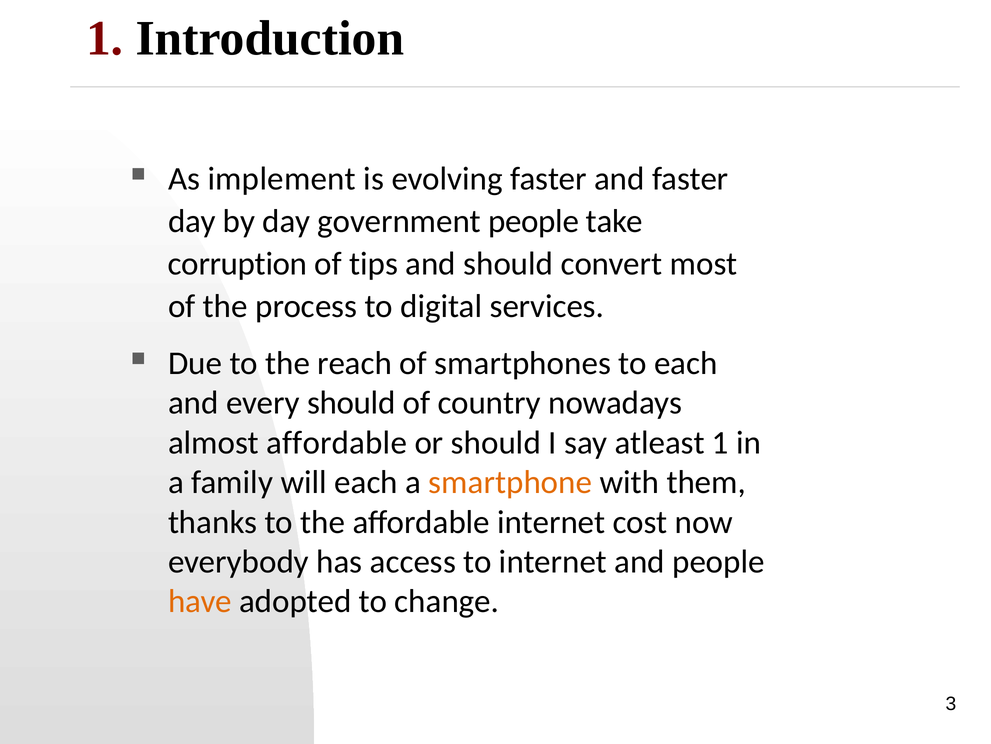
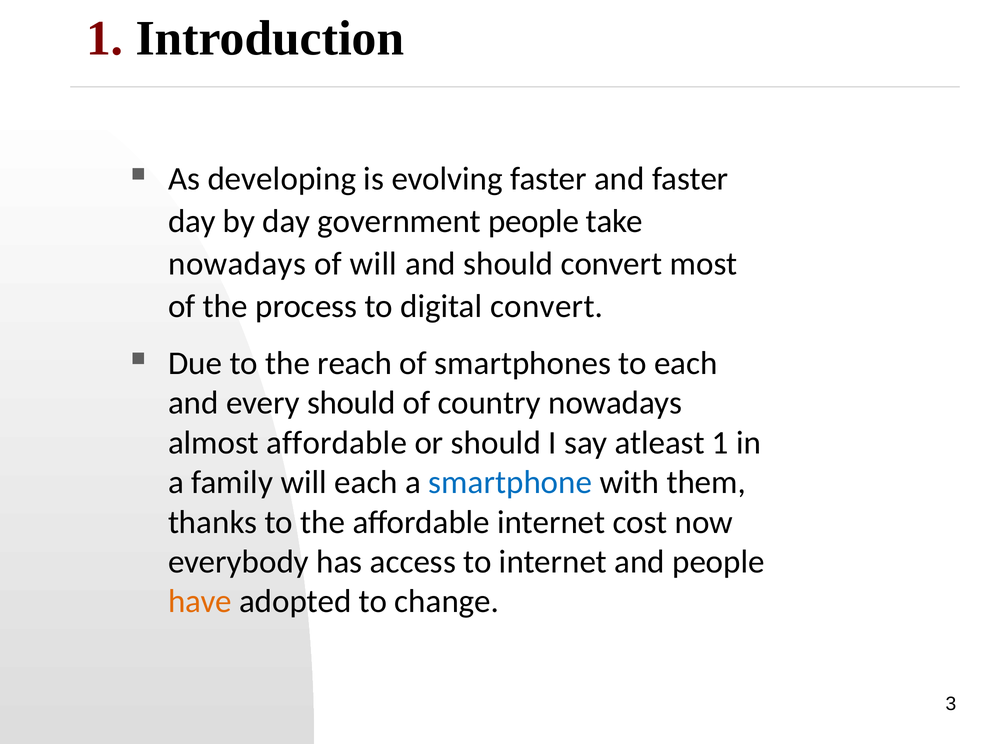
implement: implement -> developing (282, 179)
corruption: corruption -> nowadays (237, 263)
of tips: tips -> will (373, 263)
digital services: services -> convert (547, 306)
smartphone colour: orange -> blue (510, 482)
